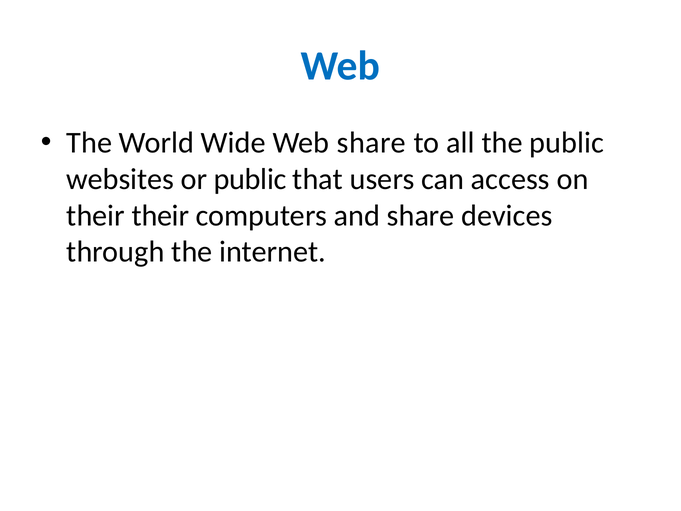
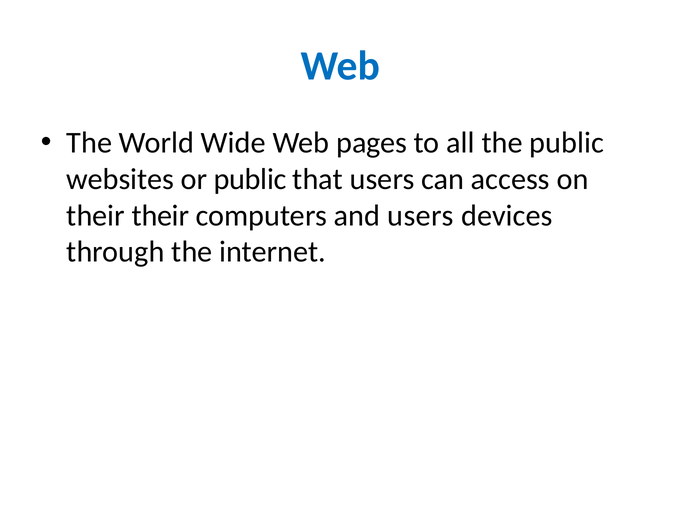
Web share: share -> pages (372, 143)
and share: share -> users (421, 216)
